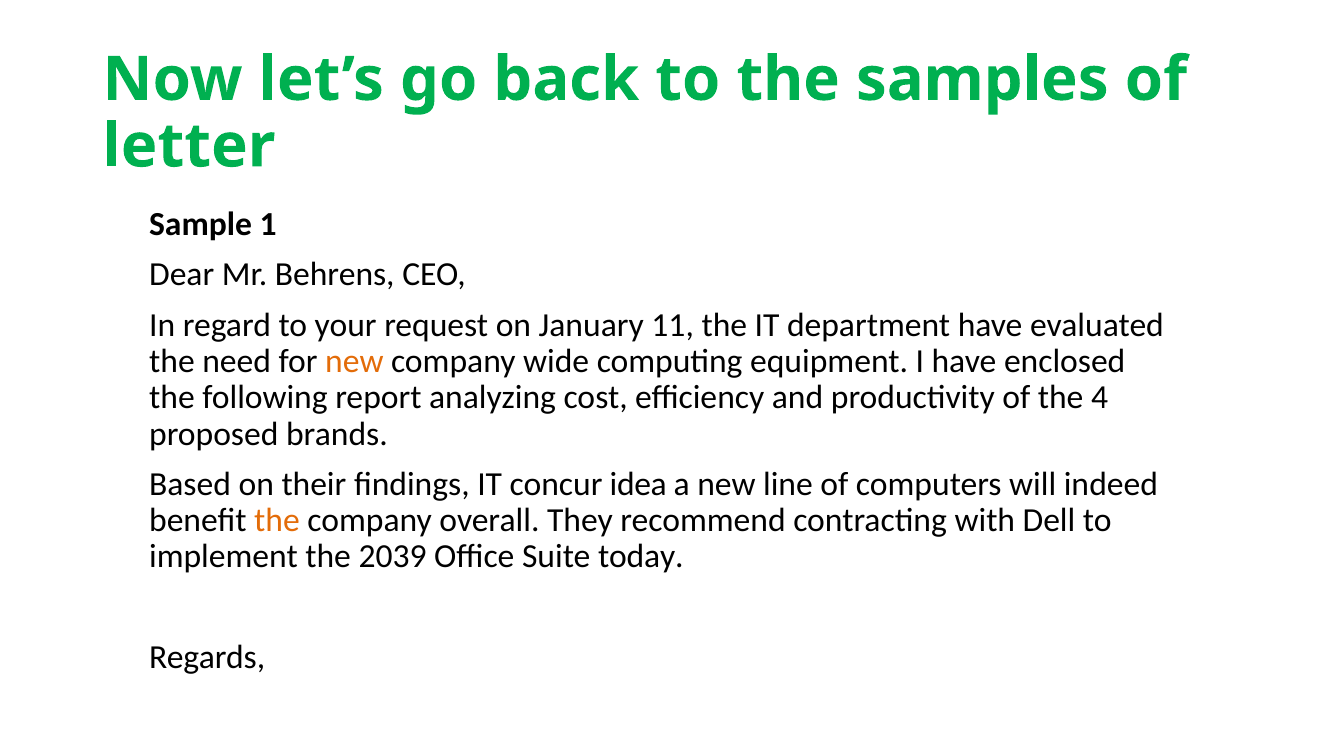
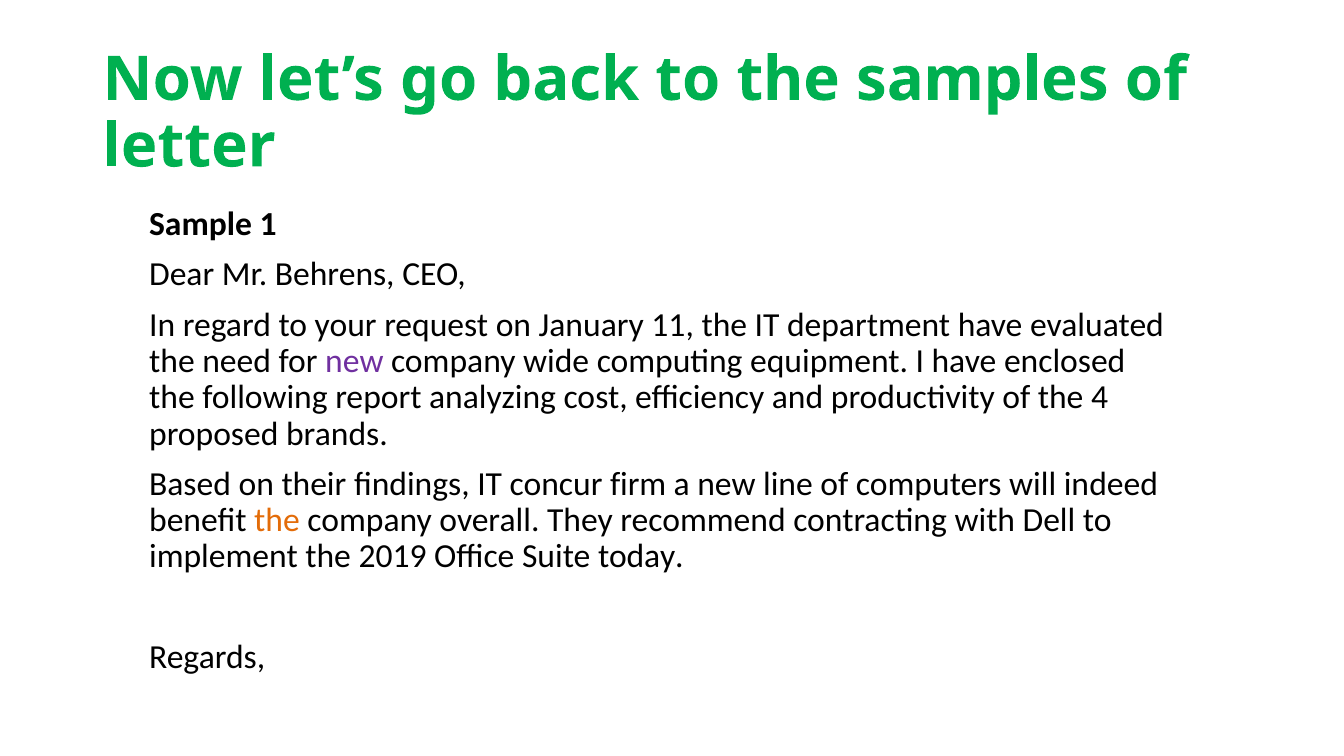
new colour: orange -> purple (354, 361)
idea: idea -> firm (638, 484)
2039: 2039 -> 2019 (393, 557)
